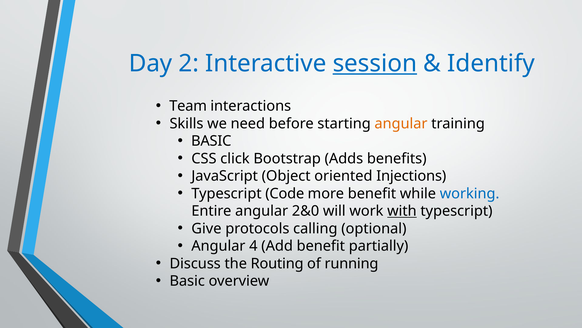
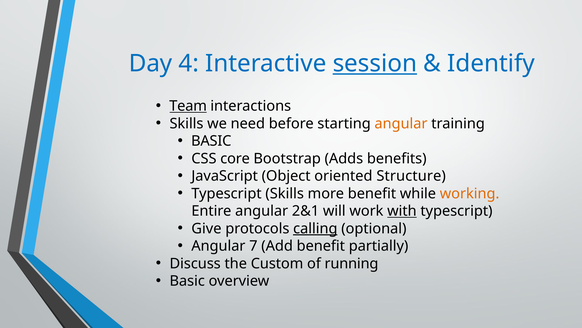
2: 2 -> 4 (189, 64)
Team underline: none -> present (188, 106)
click: click -> core (235, 158)
Injections: Injections -> Structure (411, 176)
Typescript Code: Code -> Skills (285, 193)
working colour: blue -> orange (470, 193)
2&0: 2&0 -> 2&1 (306, 211)
calling underline: none -> present (315, 228)
4: 4 -> 7 (253, 246)
Routing: Routing -> Custom (277, 263)
